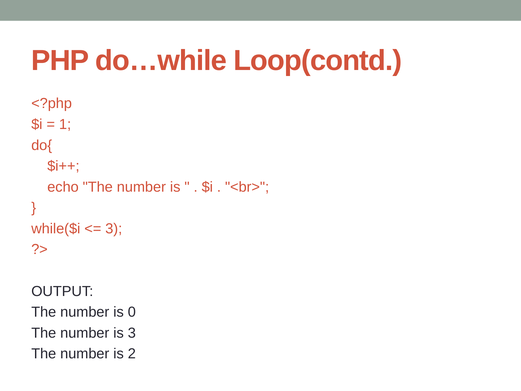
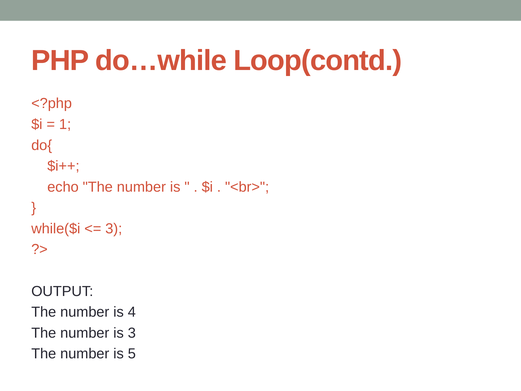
0: 0 -> 4 (132, 312)
2: 2 -> 5 (132, 354)
